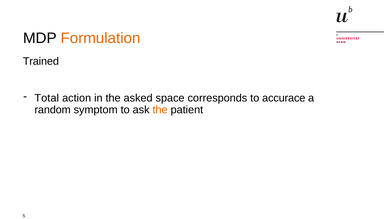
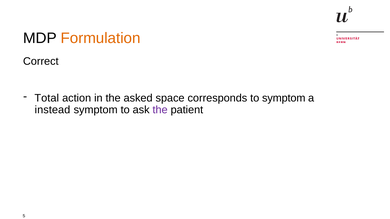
Trained: Trained -> Correct (41, 61)
to accurace: accurace -> symptom (284, 98)
random: random -> instead (52, 110)
the colour: orange -> purple (160, 110)
